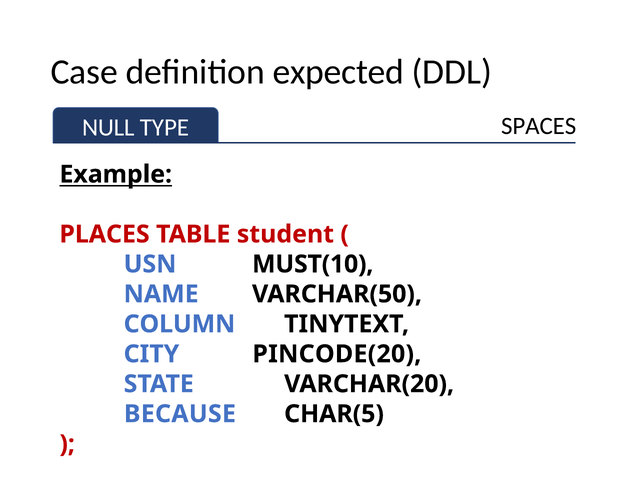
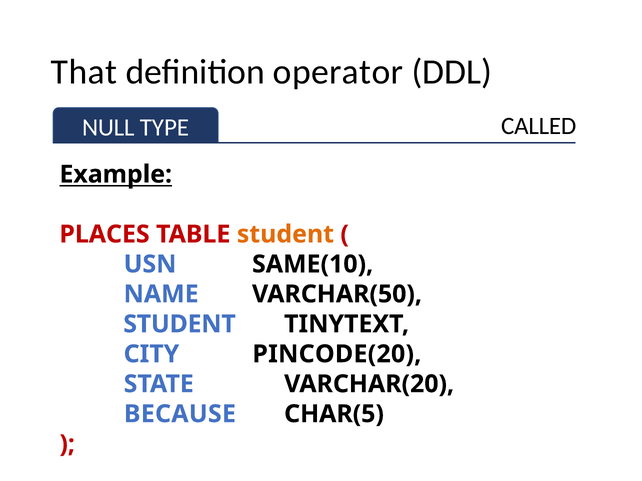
Case: Case -> That (84, 72)
expected: expected -> operator (338, 72)
SPACES: SPACES -> CALLED (539, 126)
student colour: red -> orange (285, 234)
MUST(10: MUST(10 -> SAME(10 (313, 264)
COLUMN: COLUMN -> STUDENT (180, 324)
